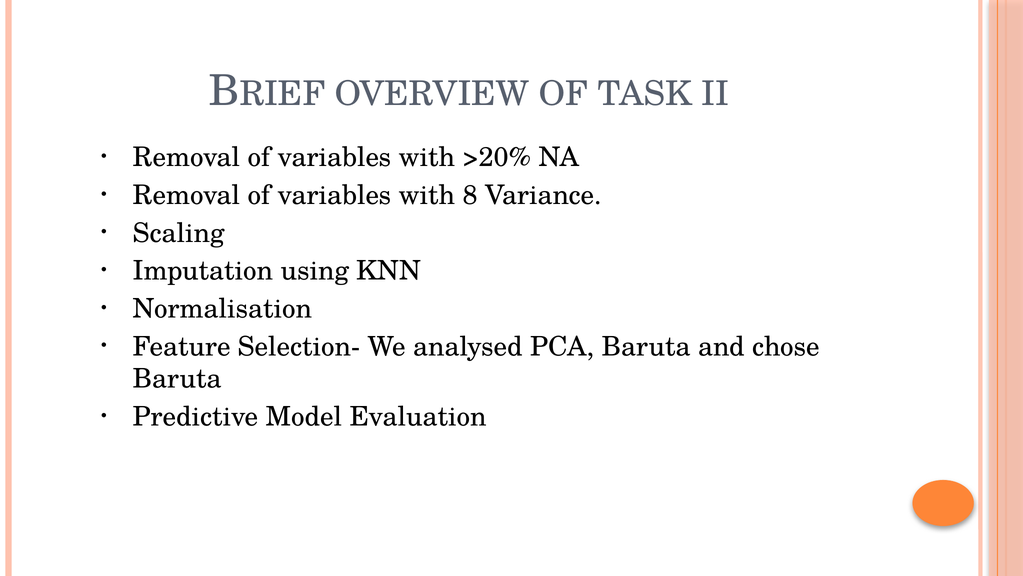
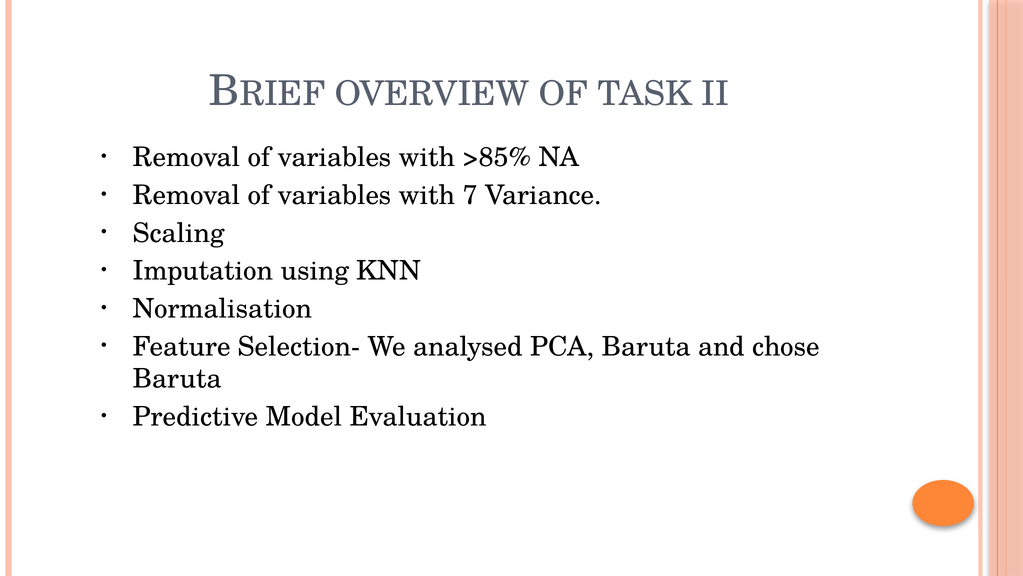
>20%: >20% -> >85% (497, 157)
8: 8 -> 7 (470, 195)
